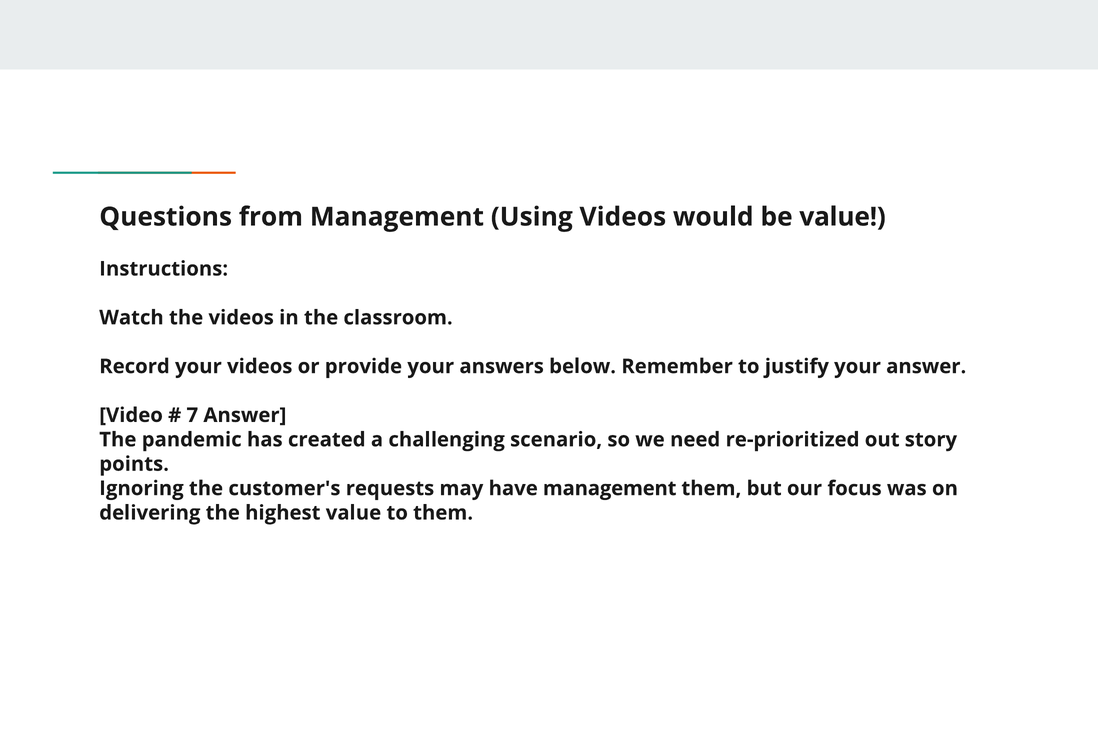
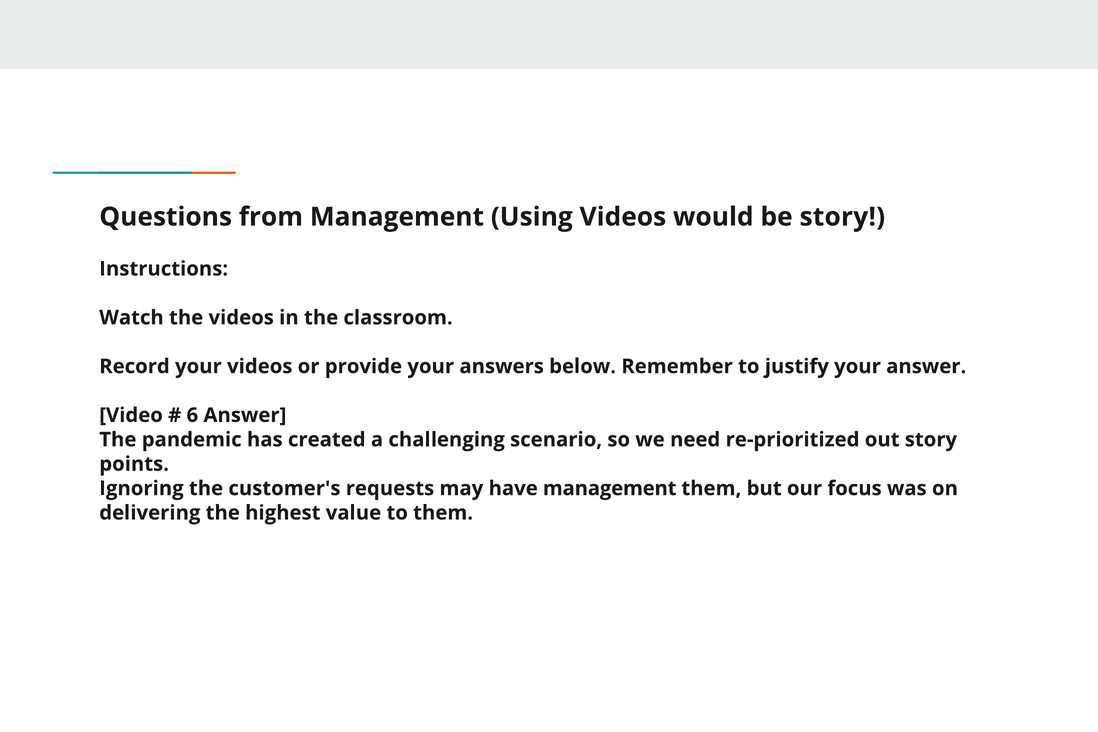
be value: value -> story (842, 217)
7: 7 -> 6 (192, 415)
